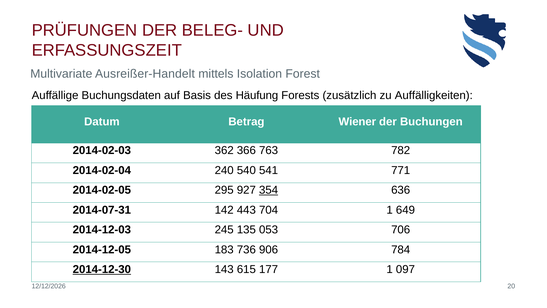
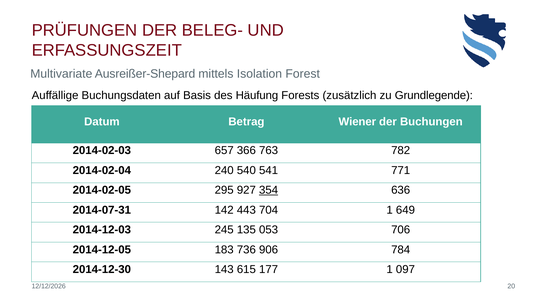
Ausreißer-Handelt: Ausreißer-Handelt -> Ausreißer-Shepard (145, 74)
Auffälligkeiten: Auffälligkeiten -> Grundlegende (434, 95)
362: 362 -> 657 (224, 150)
2014-12-30 underline: present -> none (102, 269)
